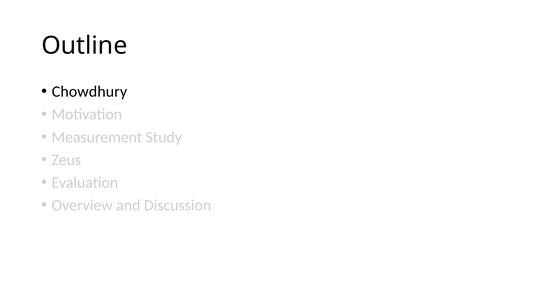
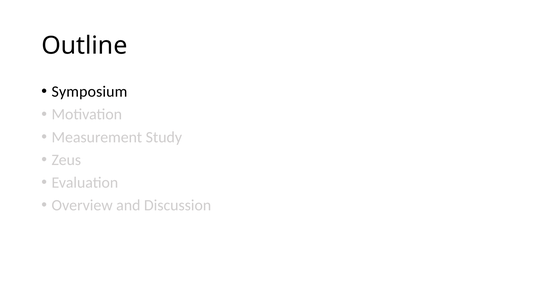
Chowdhury: Chowdhury -> Symposium (89, 92)
